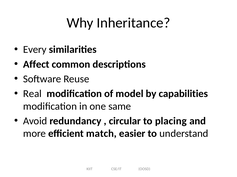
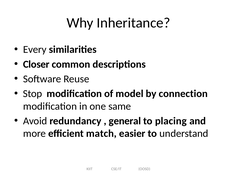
Affect: Affect -> Closer (36, 64)
Real: Real -> Stop (33, 94)
capabilities: capabilities -> connection (183, 94)
circular: circular -> general (125, 121)
